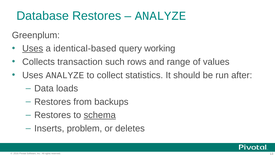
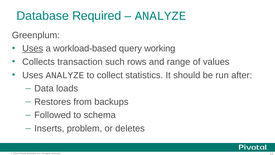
Database Restores: Restores -> Required (97, 16)
identical-based: identical-based -> workload-based (85, 48)
Restores: Restores -> Followed (53, 115)
schema underline: present -> none (100, 115)
